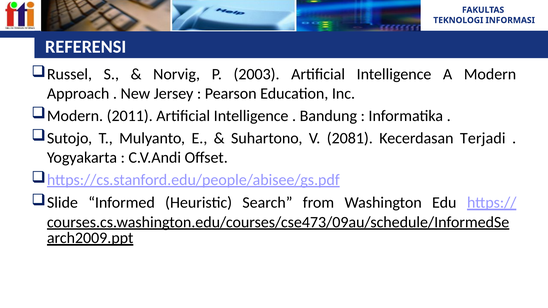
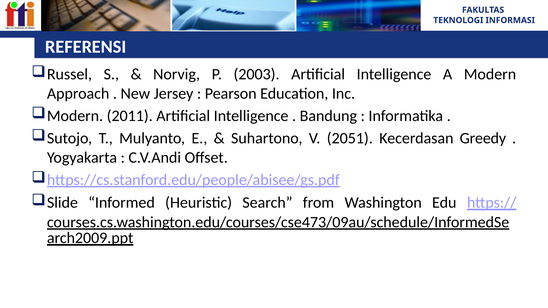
2081: 2081 -> 2051 (350, 138)
Terjadi: Terjadi -> Greedy (483, 138)
